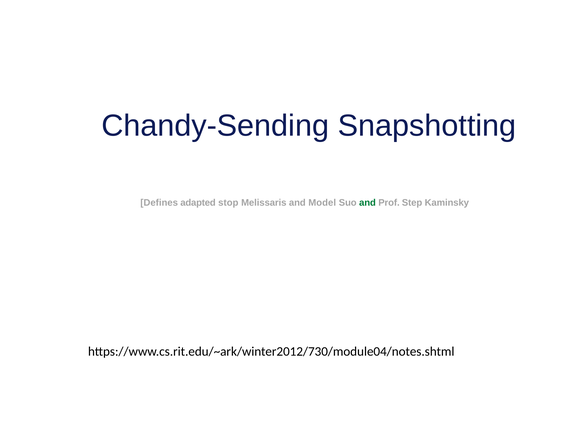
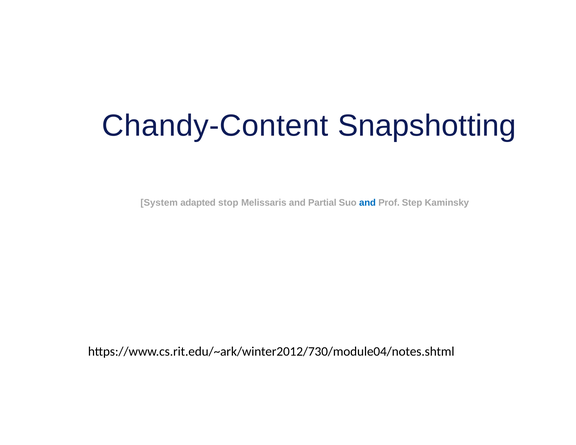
Chandy-Sending: Chandy-Sending -> Chandy-Content (215, 126)
Defines: Defines -> System (159, 203)
Model: Model -> Partial (322, 203)
and colour: green -> blue (367, 203)
